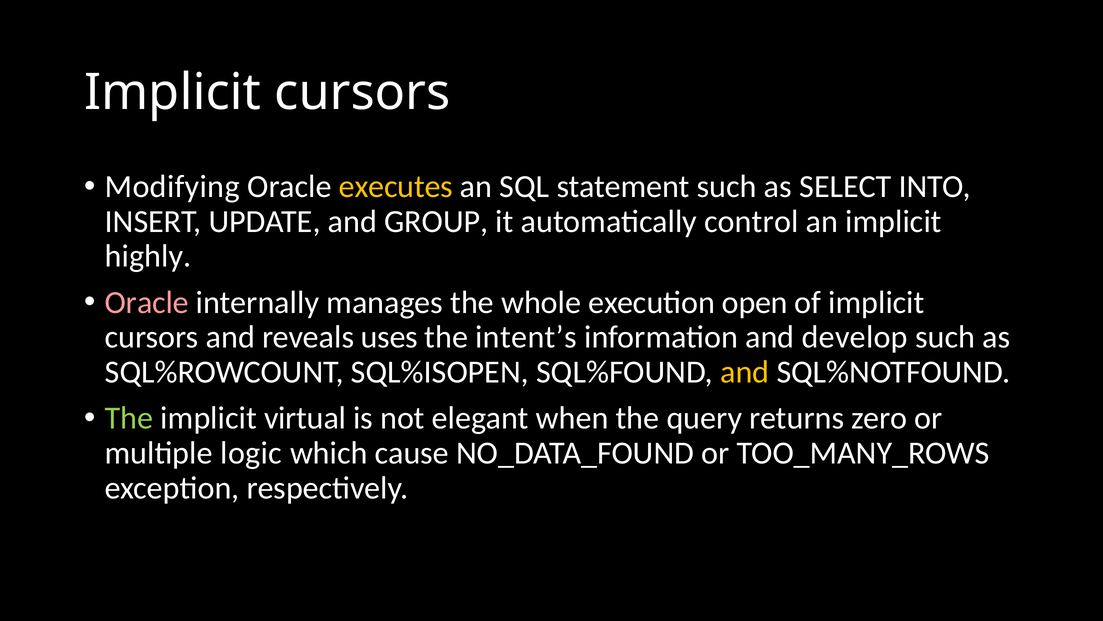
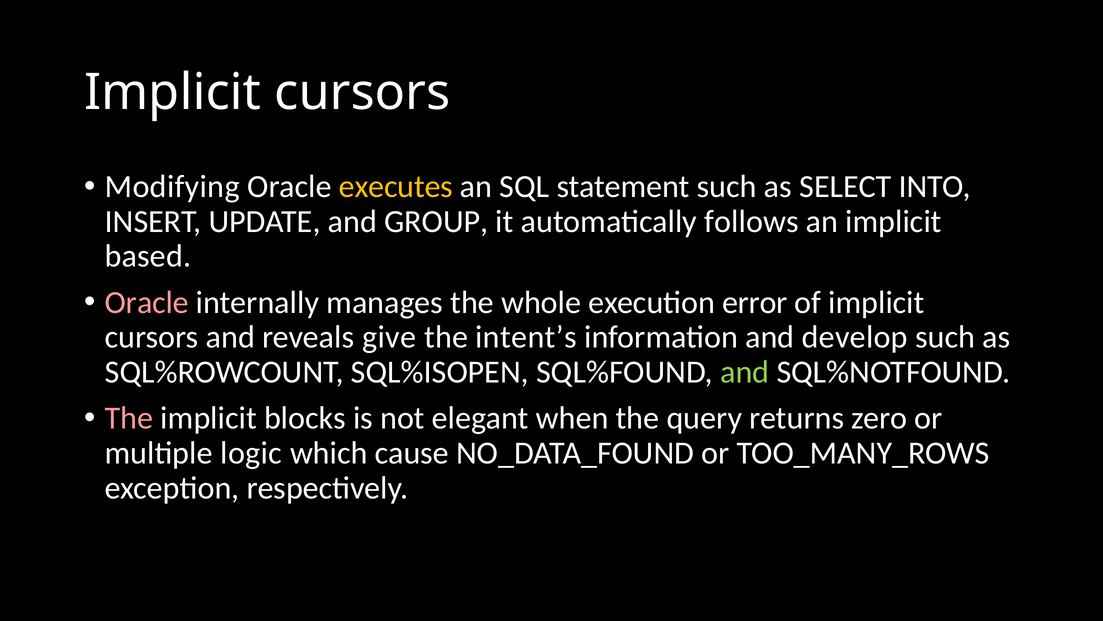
control: control -> follows (751, 221)
highly: highly -> based (148, 256)
open: open -> error (755, 302)
uses: uses -> give (389, 337)
and colour: yellow -> light green (745, 372)
The colour: light green -> pink (129, 418)
virtual: virtual -> blocks (305, 418)
